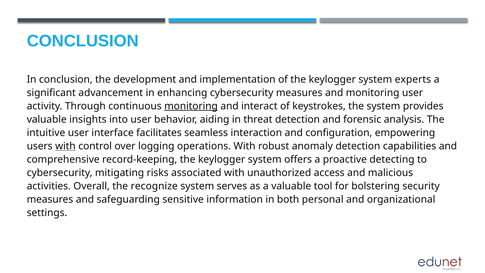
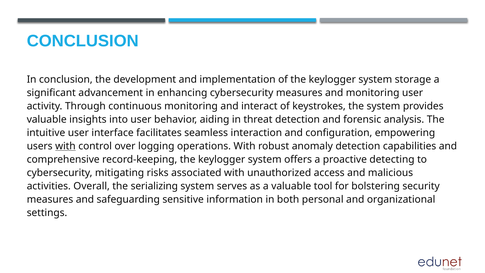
experts: experts -> storage (413, 79)
monitoring underline: present -> none (191, 106)
recognize: recognize -> serializing (154, 186)
